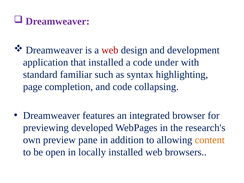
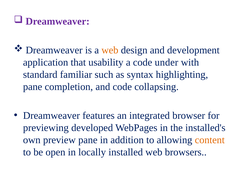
web colour: red -> orange (110, 50)
that installed: installed -> usability (106, 62)
page: page -> pane (33, 87)
research's: research's -> installed's (205, 128)
